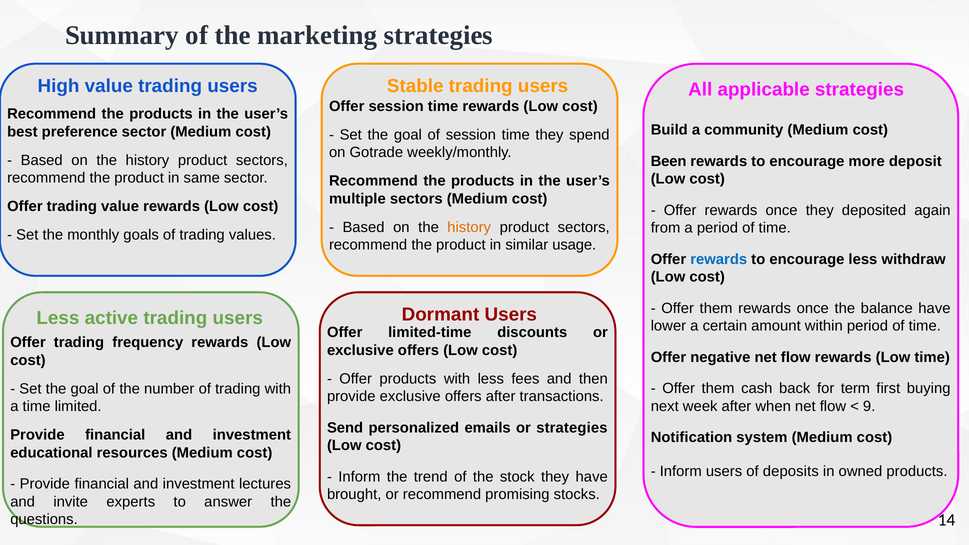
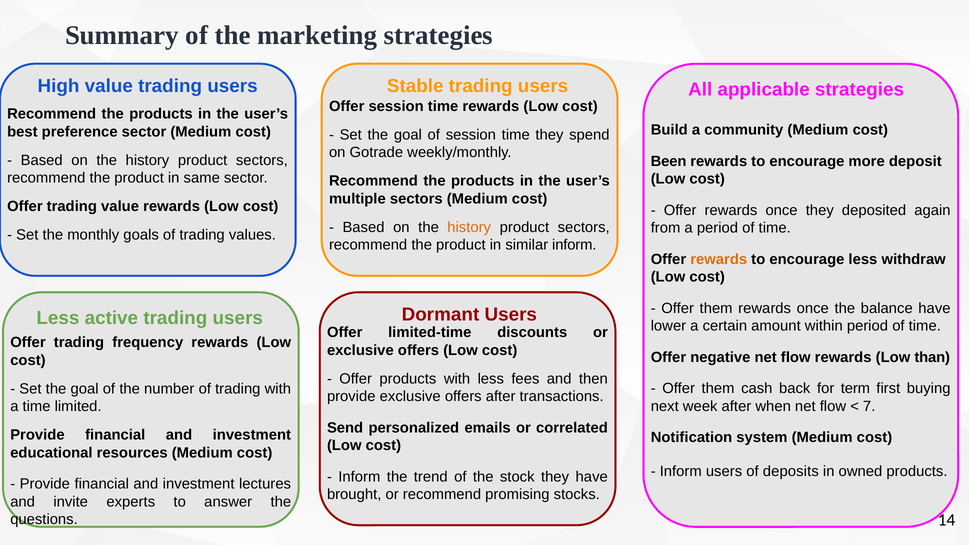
similar usage: usage -> inform (574, 245)
rewards colour: blue -> orange (719, 259)
Low time: time -> than (932, 357)
9: 9 -> 7 (869, 406)
or strategies: strategies -> correlated (572, 428)
